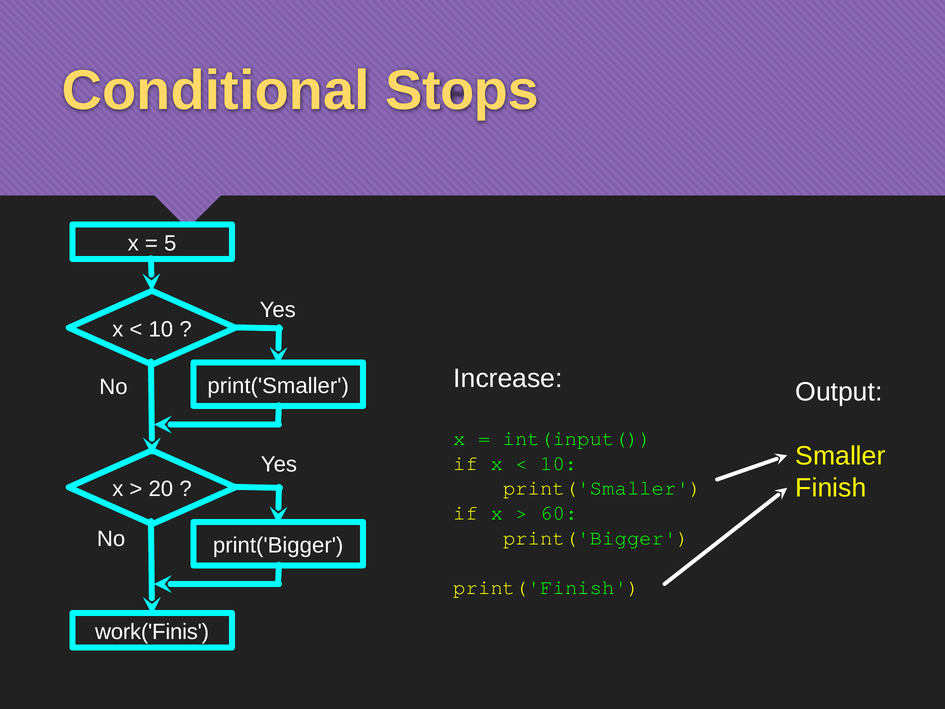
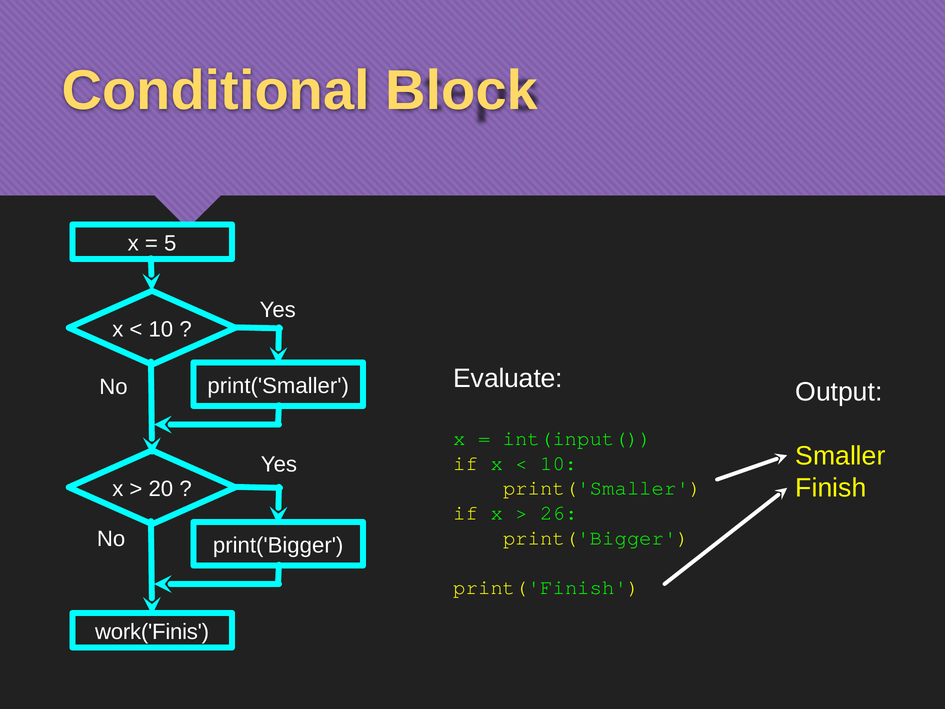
Stops: Stops -> Block (462, 91)
Increase: Increase -> Evaluate (508, 378)
60: 60 -> 26 (559, 513)
